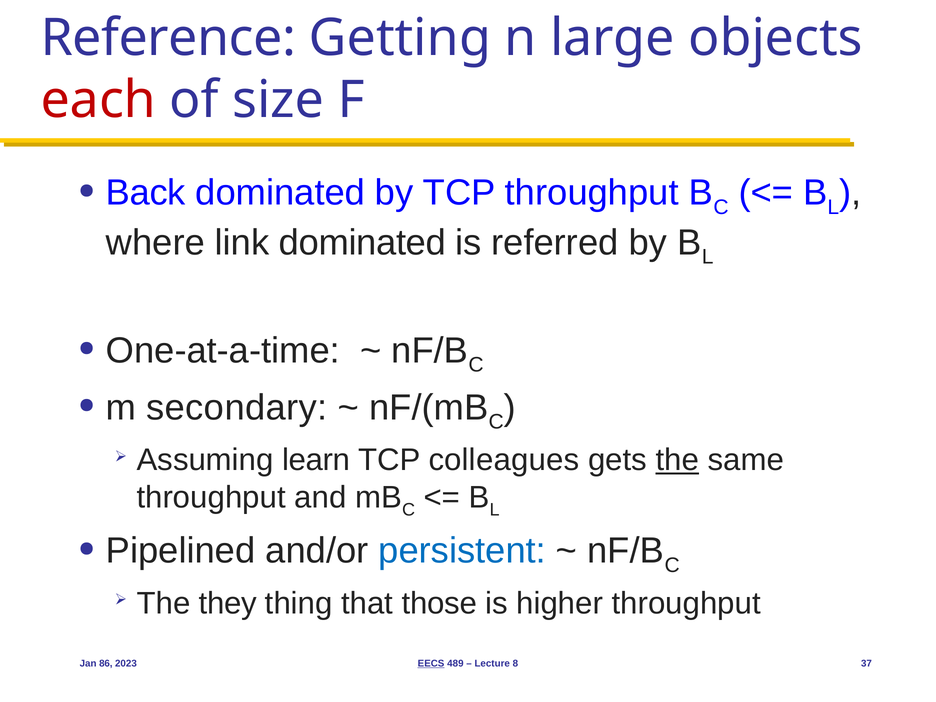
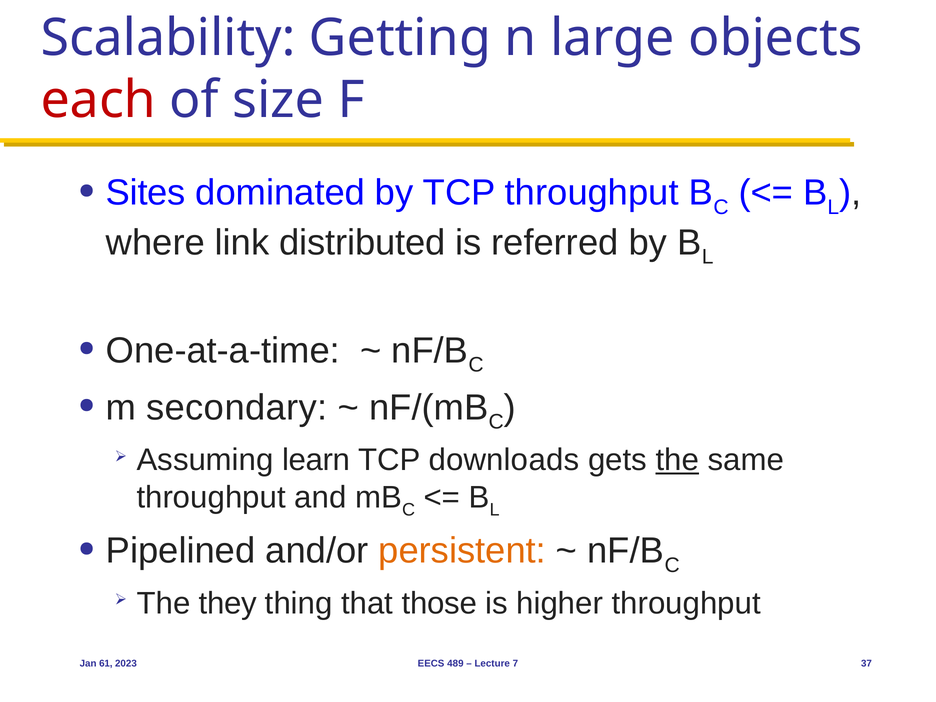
Reference: Reference -> Scalability (168, 38)
Back: Back -> Sites (146, 193)
link dominated: dominated -> distributed (362, 243)
colleagues: colleagues -> downloads (504, 460)
persistent colour: blue -> orange (462, 551)
86: 86 -> 61 (106, 664)
EECS underline: present -> none (431, 664)
8: 8 -> 7 (515, 664)
